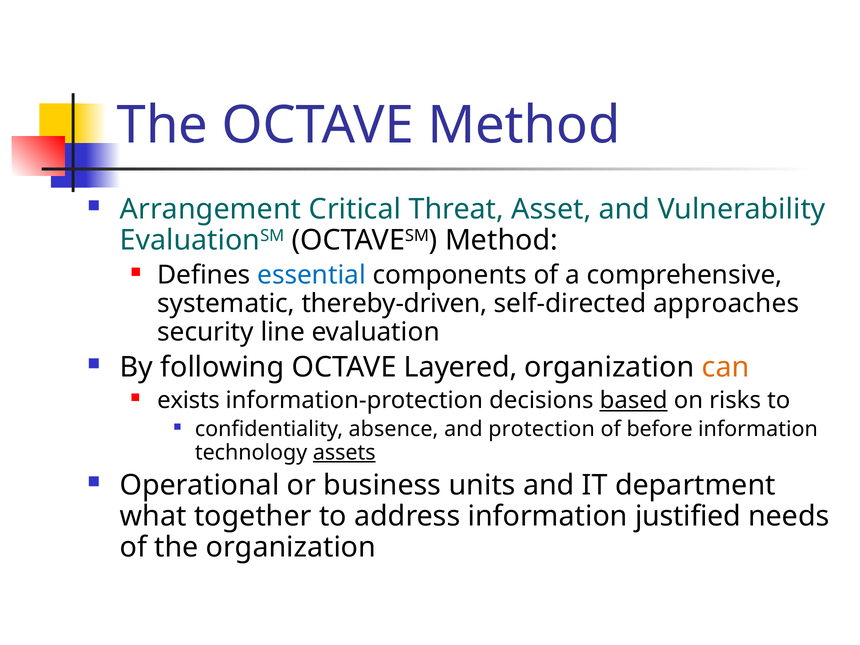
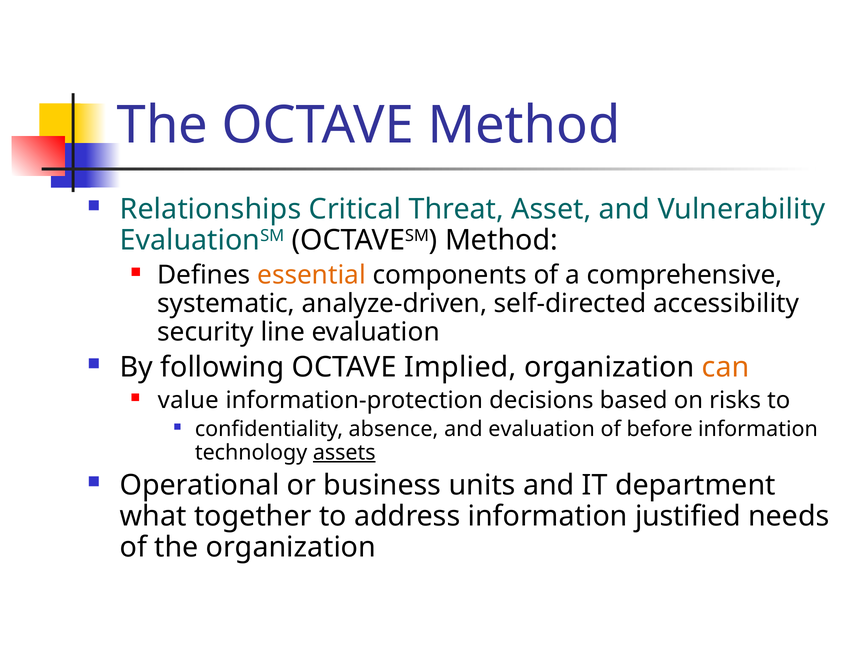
Arrangement: Arrangement -> Relationships (211, 209)
essential colour: blue -> orange (312, 275)
thereby-driven: thereby-driven -> analyze-driven (394, 304)
approaches: approaches -> accessibility (726, 304)
Layered: Layered -> Implied (460, 367)
exists: exists -> value (188, 401)
based underline: present -> none (634, 401)
and protection: protection -> evaluation (542, 429)
